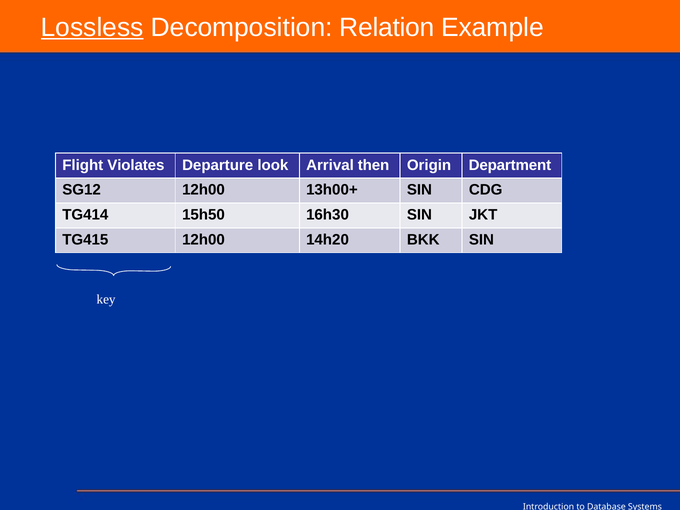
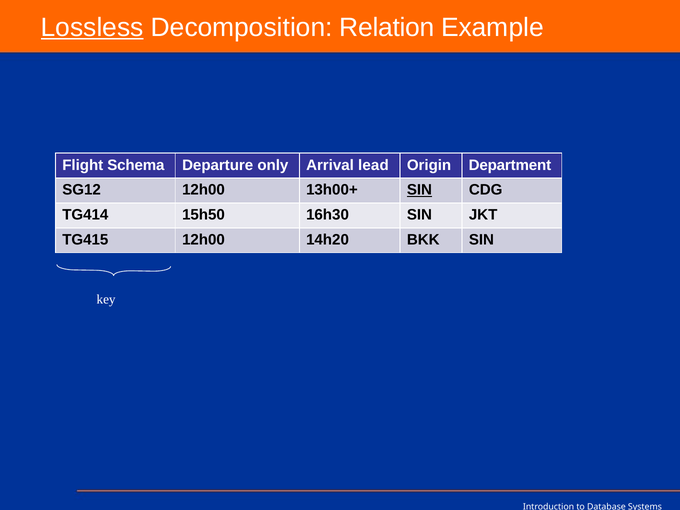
Violates: Violates -> Schema (136, 165)
look: look -> only (273, 165)
then: then -> lead (373, 165)
SIN underline: none -> present (419, 190)
